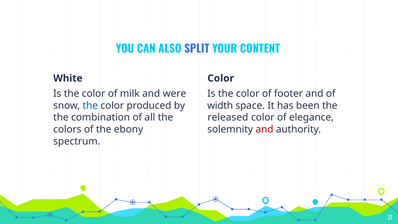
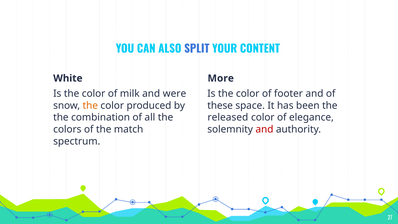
Color: Color -> More (221, 78)
the colour: blue -> orange (90, 105)
width: width -> these (220, 105)
ebony: ebony -> match (129, 129)
